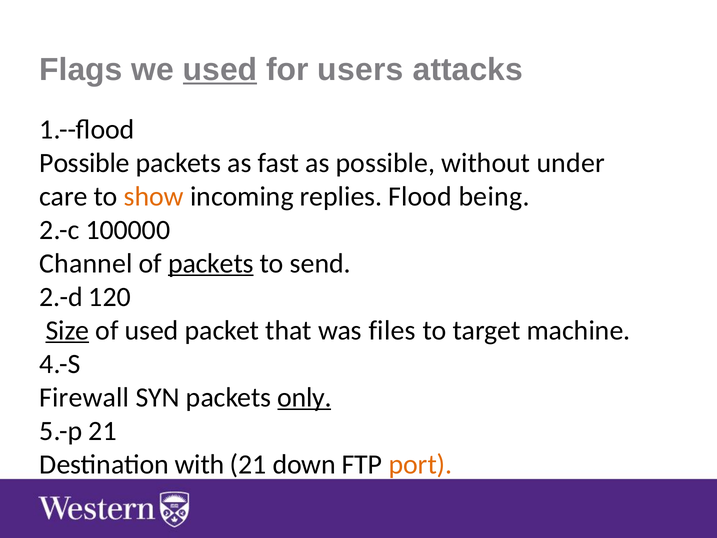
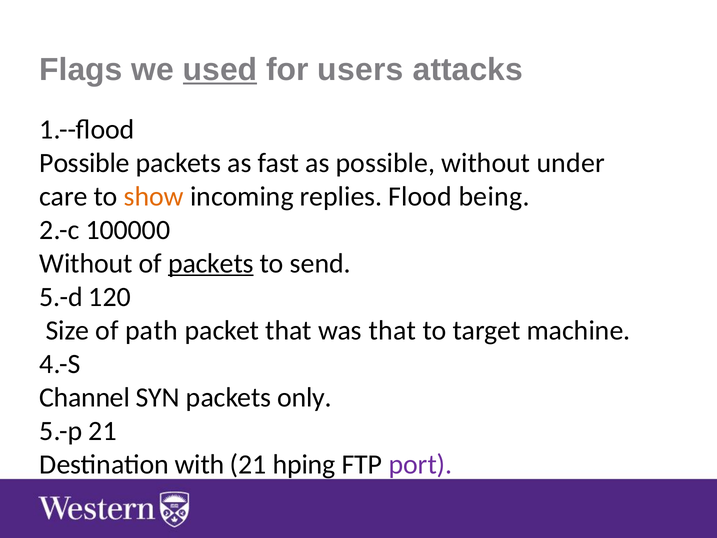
Channel: Channel -> Without (86, 263)
2.-d: 2.-d -> 5.-d (61, 297)
Size underline: present -> none (67, 330)
of used: used -> path (151, 330)
was files: files -> that (392, 330)
Firewall: Firewall -> Channel (85, 397)
only underline: present -> none (304, 397)
down: down -> hping (304, 464)
port colour: orange -> purple (421, 464)
